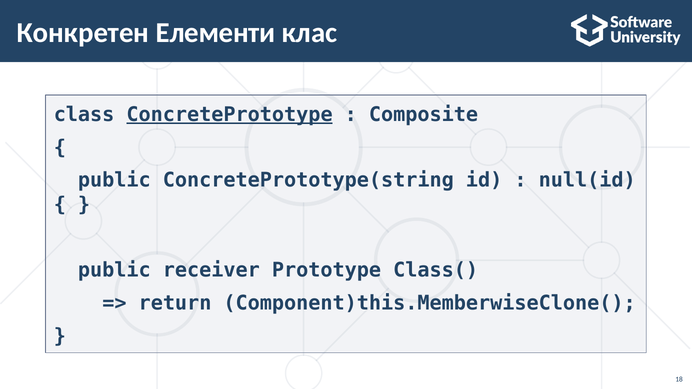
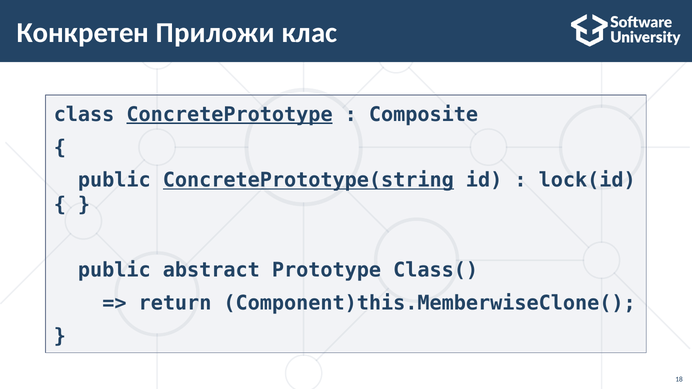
Елементи: Елементи -> Приложи (215, 33)
ConcretePrototype(string underline: none -> present (308, 180)
null(id: null(id -> lock(id (587, 180)
receiver: receiver -> abstract (211, 270)
